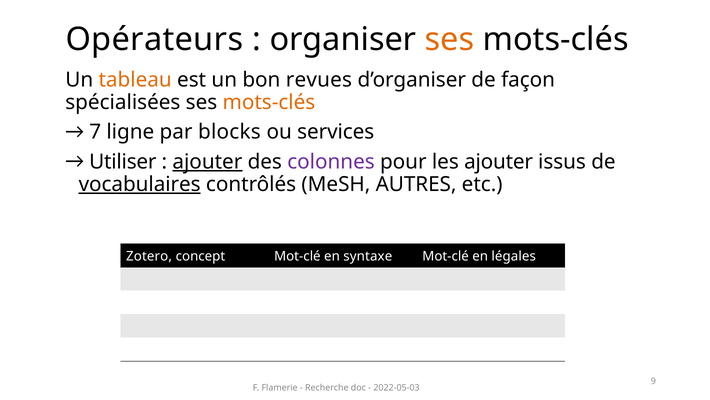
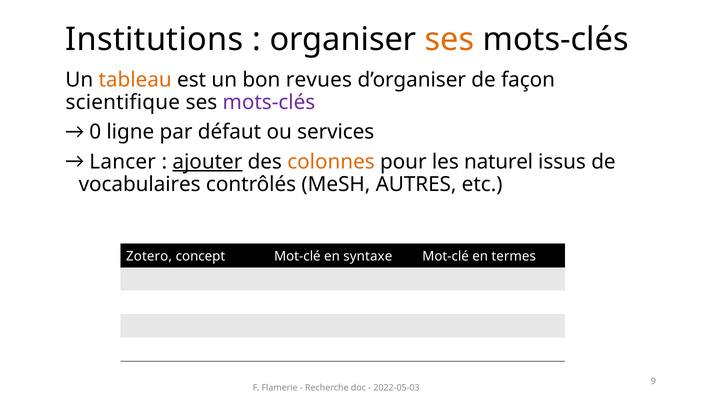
Opérateurs: Opérateurs -> Institutions (154, 40)
spécialisées: spécialisées -> scientifique (123, 102)
mots-clés colour: orange -> purple (269, 102)
7: 7 -> 0 (95, 132)
blocks: blocks -> défaut (230, 132)
Utiliser: Utiliser -> Lancer (123, 162)
colonnes colour: purple -> orange (331, 162)
les ajouter: ajouter -> naturel (499, 162)
vocabulaires underline: present -> none (140, 184)
légales: légales -> termes (514, 256)
